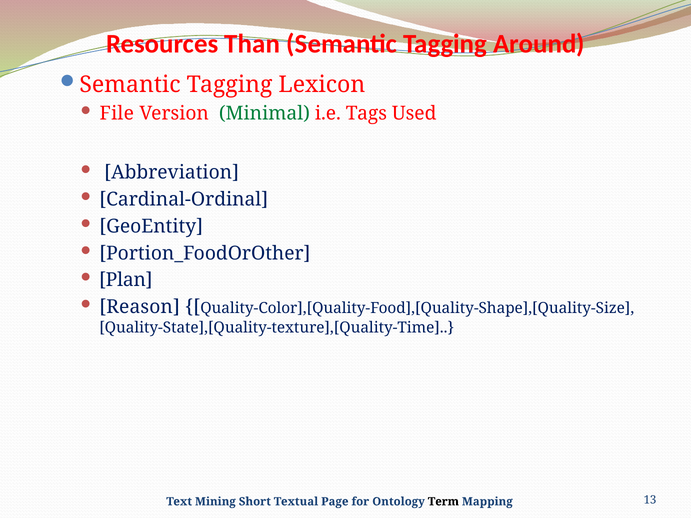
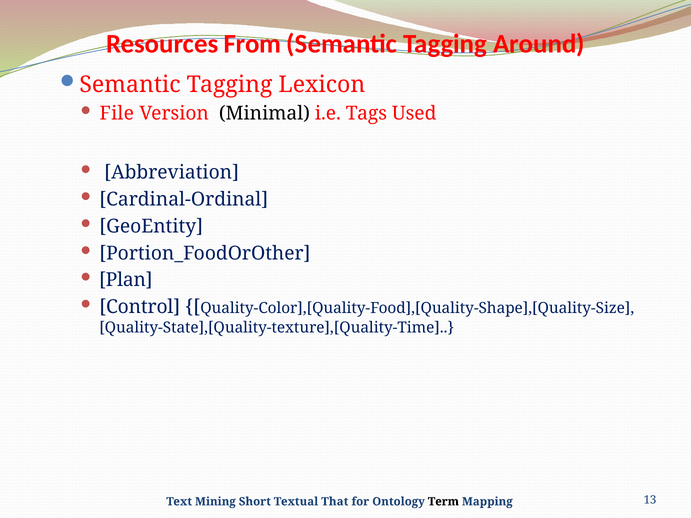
Than: Than -> From (253, 44)
Minimal colour: green -> black (264, 114)
Reason: Reason -> Control (140, 307)
Page: Page -> That (335, 502)
